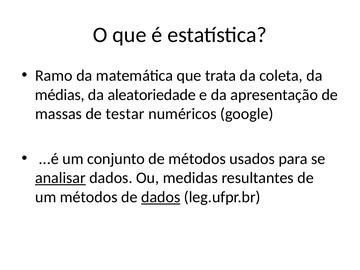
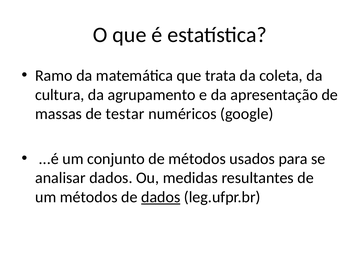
médias: médias -> cultura (60, 95)
aleatoriedade: aleatoriedade -> agrupamento (152, 95)
analisar underline: present -> none (60, 178)
